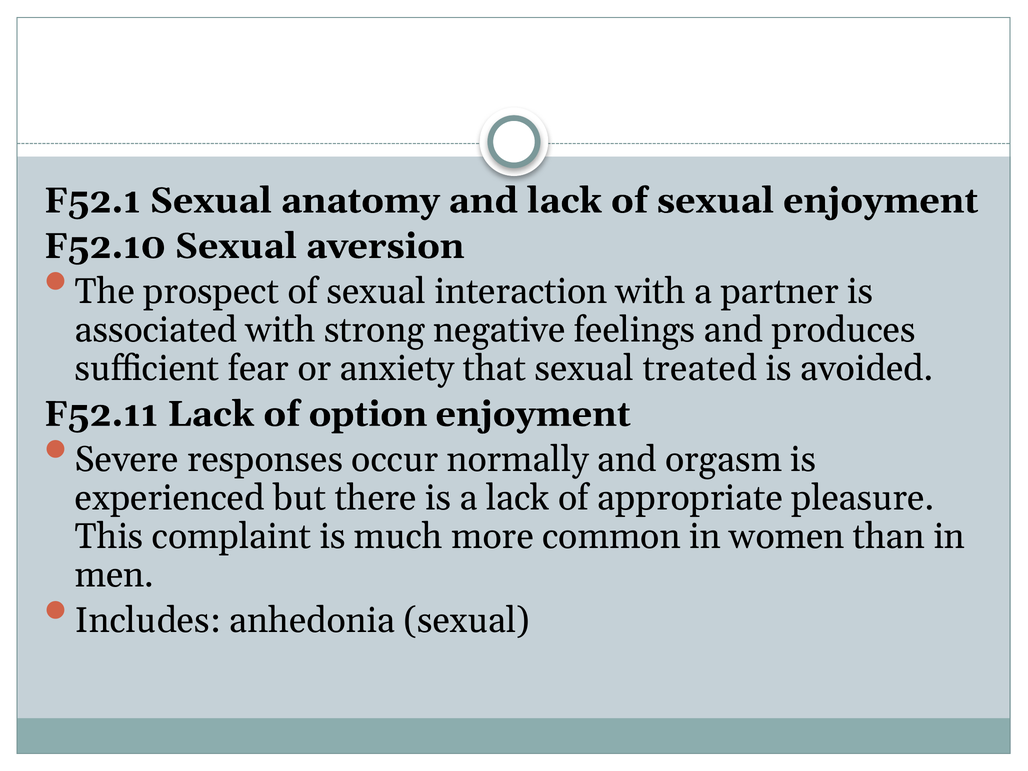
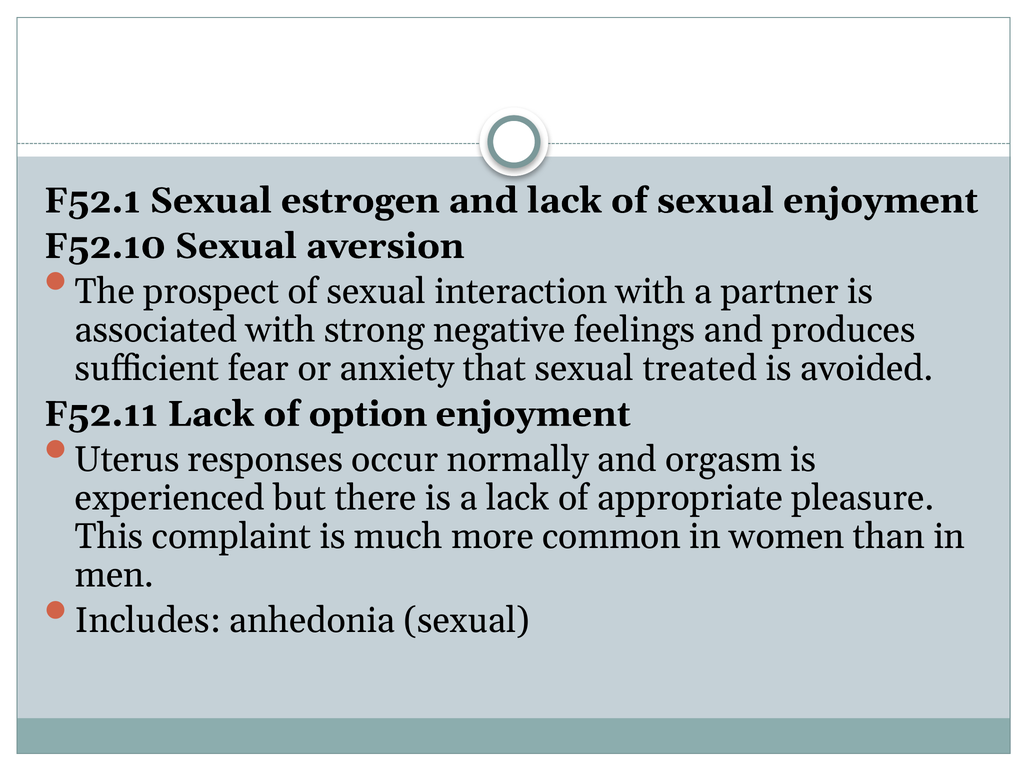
anatomy: anatomy -> estrogen (360, 201)
Severe: Severe -> Uterus (127, 460)
